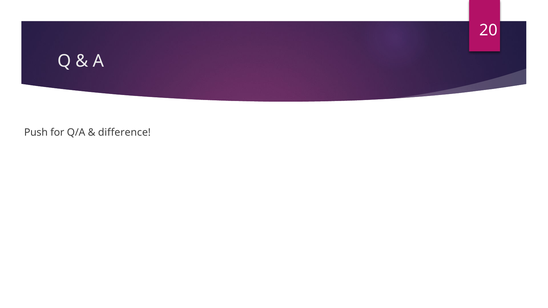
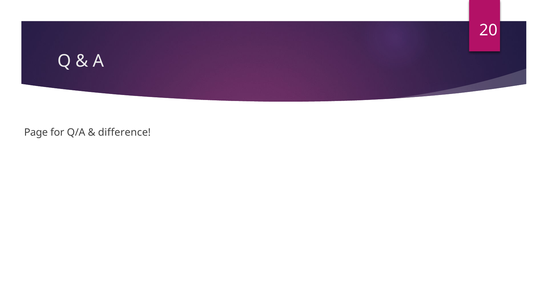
Push: Push -> Page (36, 133)
